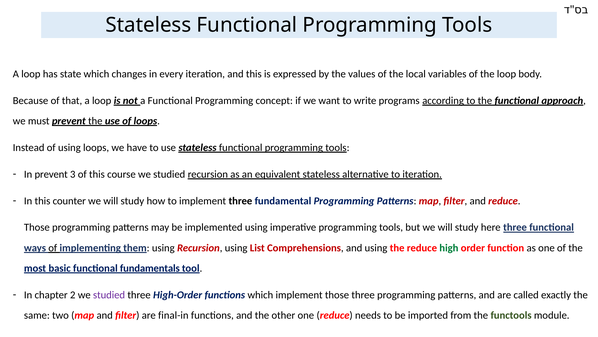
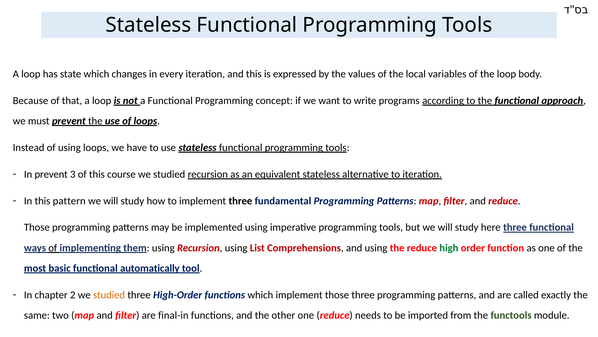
counter: counter -> pattern (69, 200)
fundamentals: fundamentals -> automatically (150, 268)
studied colour: purple -> orange (109, 294)
